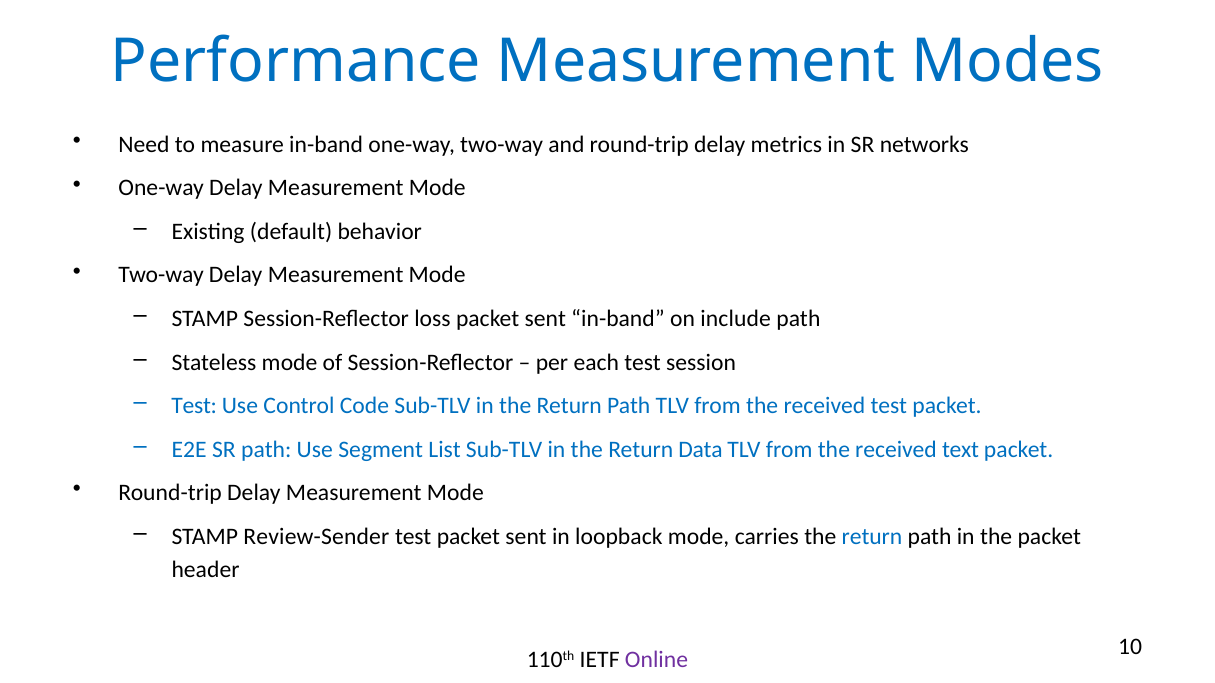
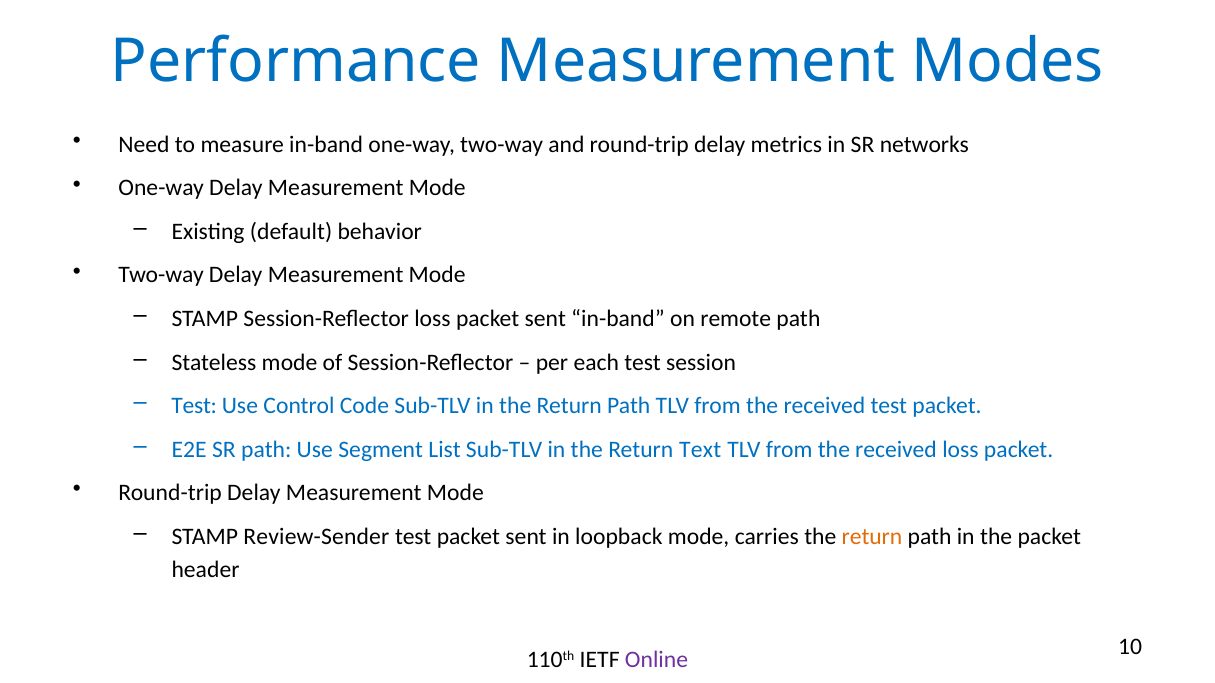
include: include -> remote (736, 319)
Data: Data -> Text (700, 450)
received text: text -> loss (960, 450)
return colour: blue -> orange (872, 537)
